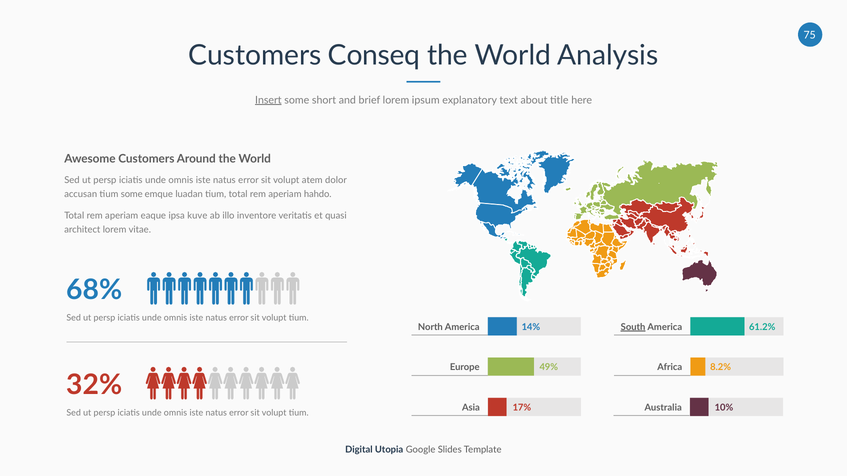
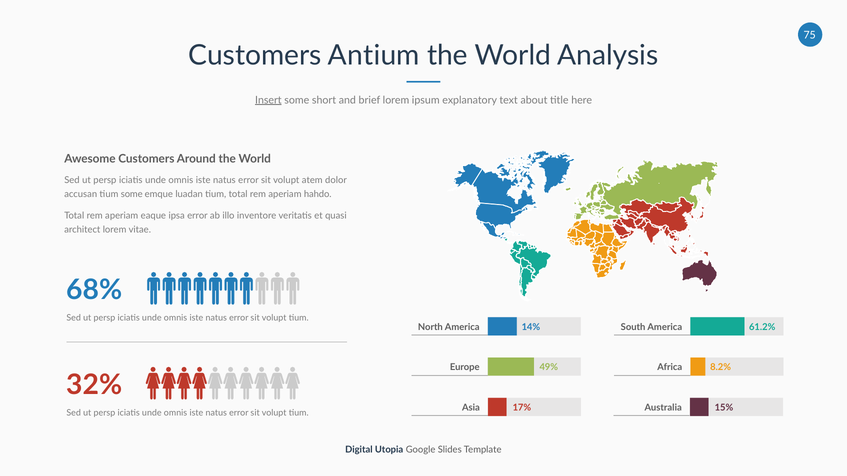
Conseq: Conseq -> Antium (374, 56)
ipsa kuve: kuve -> error (197, 216)
South underline: present -> none (633, 327)
10%: 10% -> 15% (724, 408)
